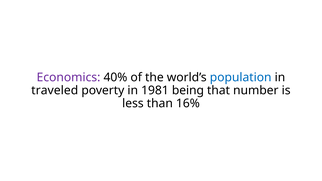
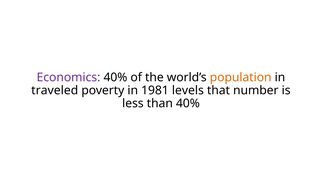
population colour: blue -> orange (241, 77)
being: being -> levels (188, 90)
than 16%: 16% -> 40% (188, 104)
